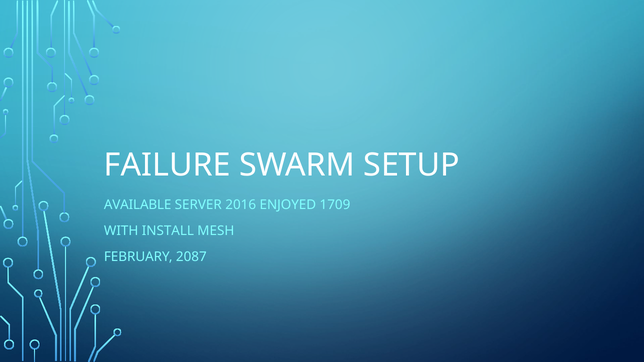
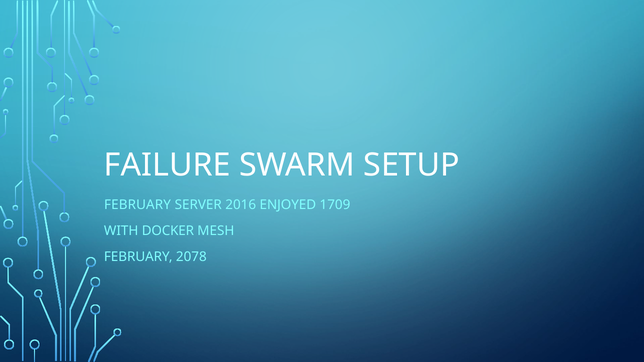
AVAILABLE: AVAILABLE -> FEBRUARY (138, 205)
INSTALL: INSTALL -> DOCKER (168, 231)
2087: 2087 -> 2078 (191, 257)
